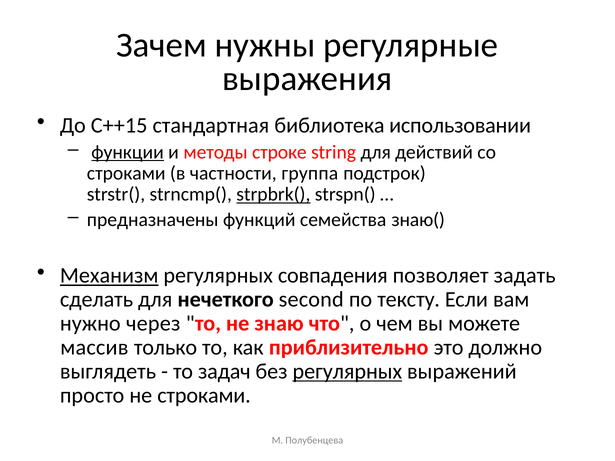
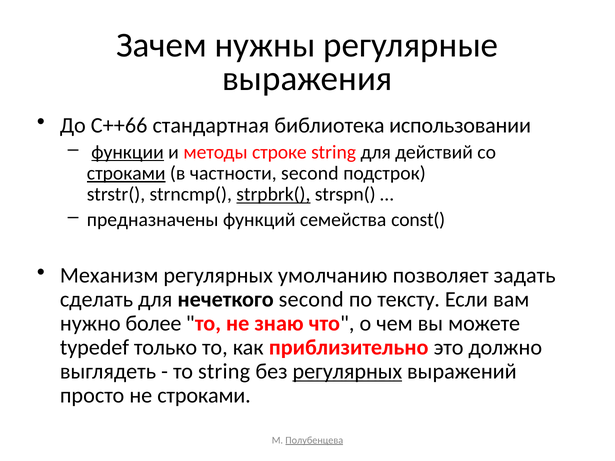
С++15: С++15 -> С++66 (119, 126)
строками underline: none -> present (126, 173)
частности группа: группа -> second (310, 173)
знаю(: знаю( -> const( (418, 220)
Механизм underline: present -> none (109, 276)
совпадения: совпадения -> умолчанию (333, 276)
через: через -> более (153, 324)
массив: массив -> typedef (95, 348)
то задач: задач -> string (224, 372)
Полубенцева underline: none -> present (314, 440)
